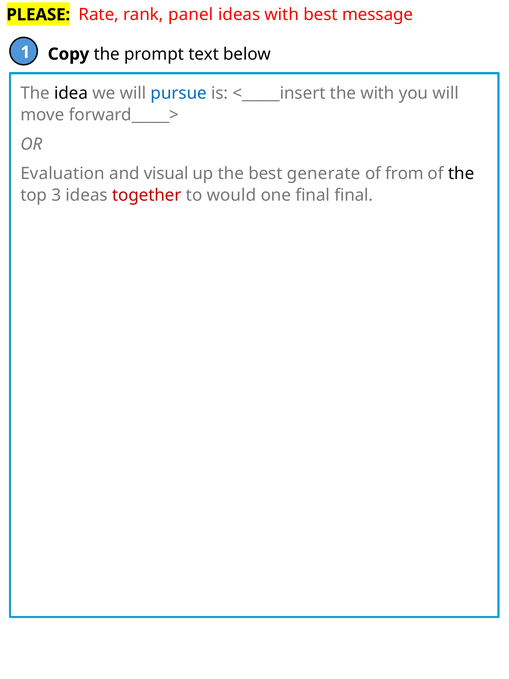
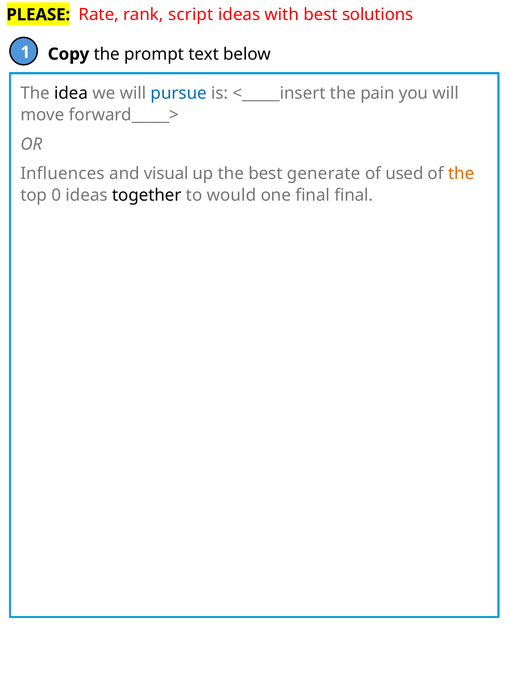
panel: panel -> script (191, 15)
message: message -> solutions (378, 15)
the with: with -> pain (377, 93)
Evaluation: Evaluation -> Influences (63, 173)
from: from -> used (404, 173)
the colour: black -> orange (461, 173)
3: 3 -> 0 (56, 195)
together colour: red -> black (147, 195)
